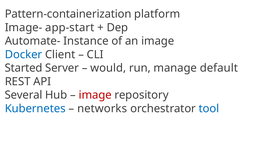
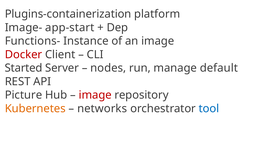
Pattern-containerization: Pattern-containerization -> Plugins-containerization (68, 14)
Automate-: Automate- -> Functions- (33, 41)
Docker colour: blue -> red (23, 54)
would: would -> nodes (108, 68)
Several: Several -> Picture (23, 95)
Kubernetes colour: blue -> orange (35, 108)
